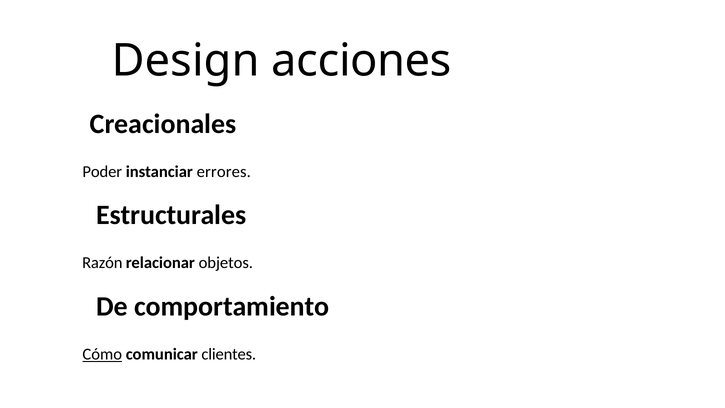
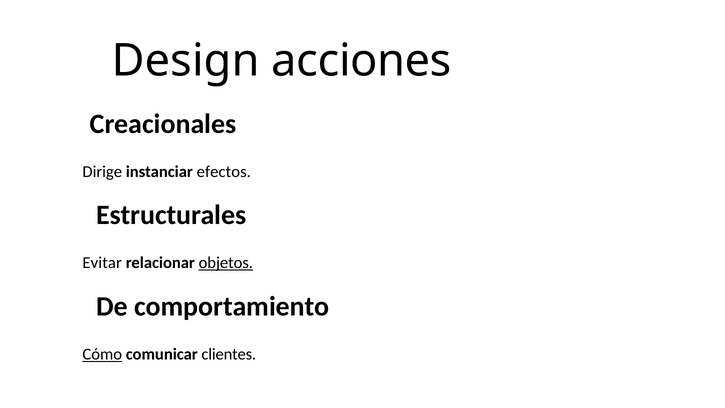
Poder: Poder -> Dirige (102, 171)
errores: errores -> efectos (224, 171)
Razón: Razón -> Evitar (102, 263)
objetos underline: none -> present (226, 263)
